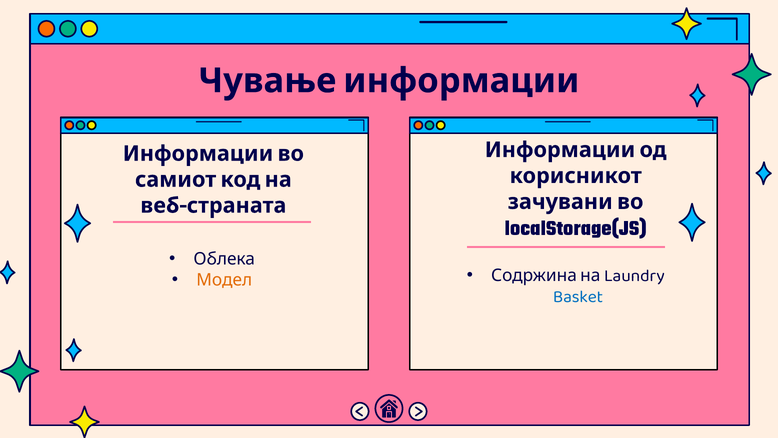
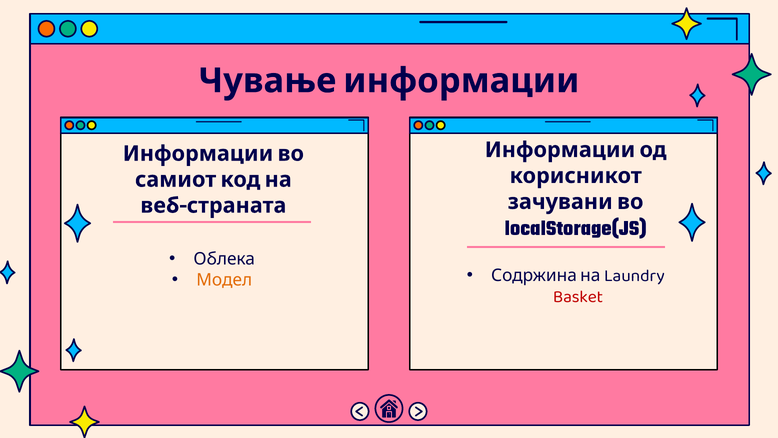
Basket colour: blue -> red (578, 296)
